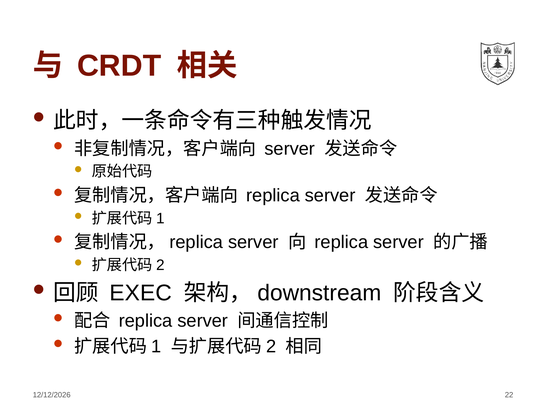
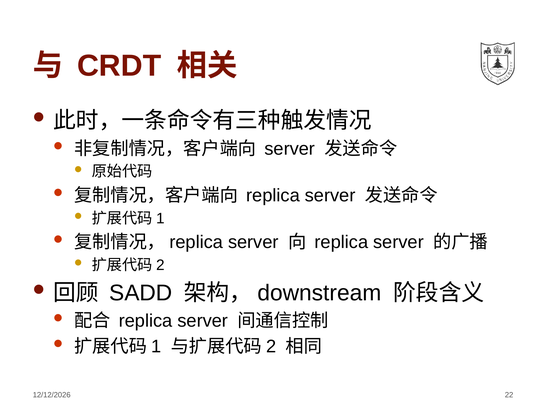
EXEC: EXEC -> SADD (141, 293)
